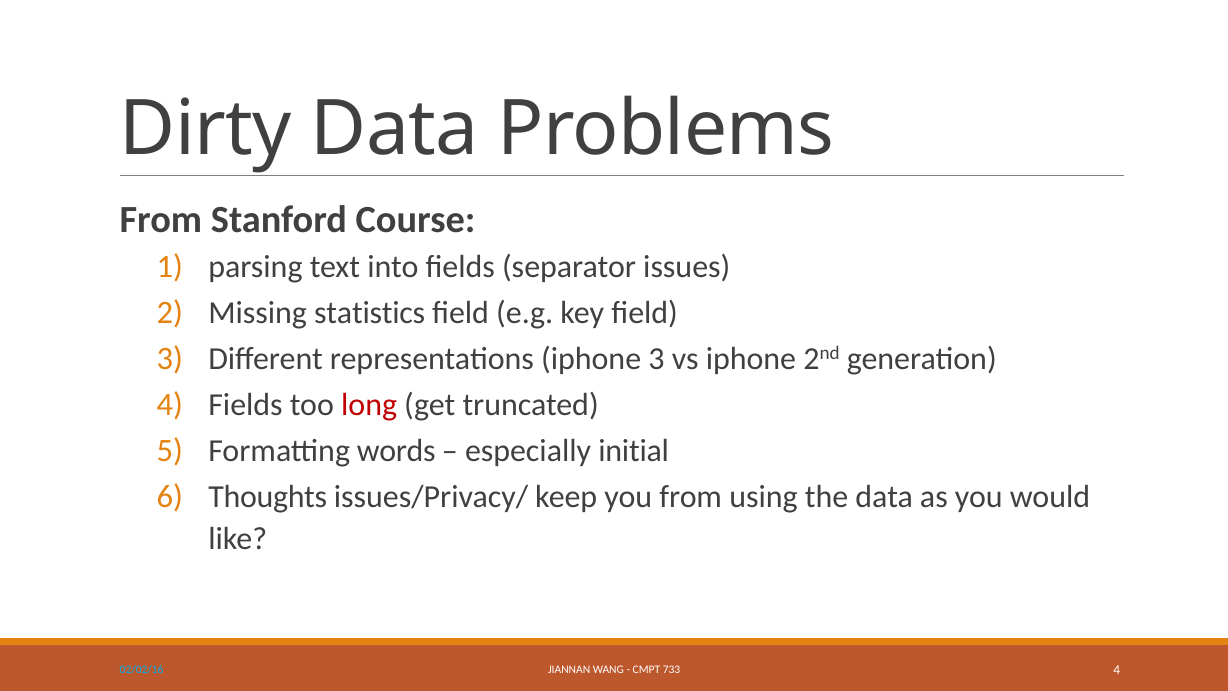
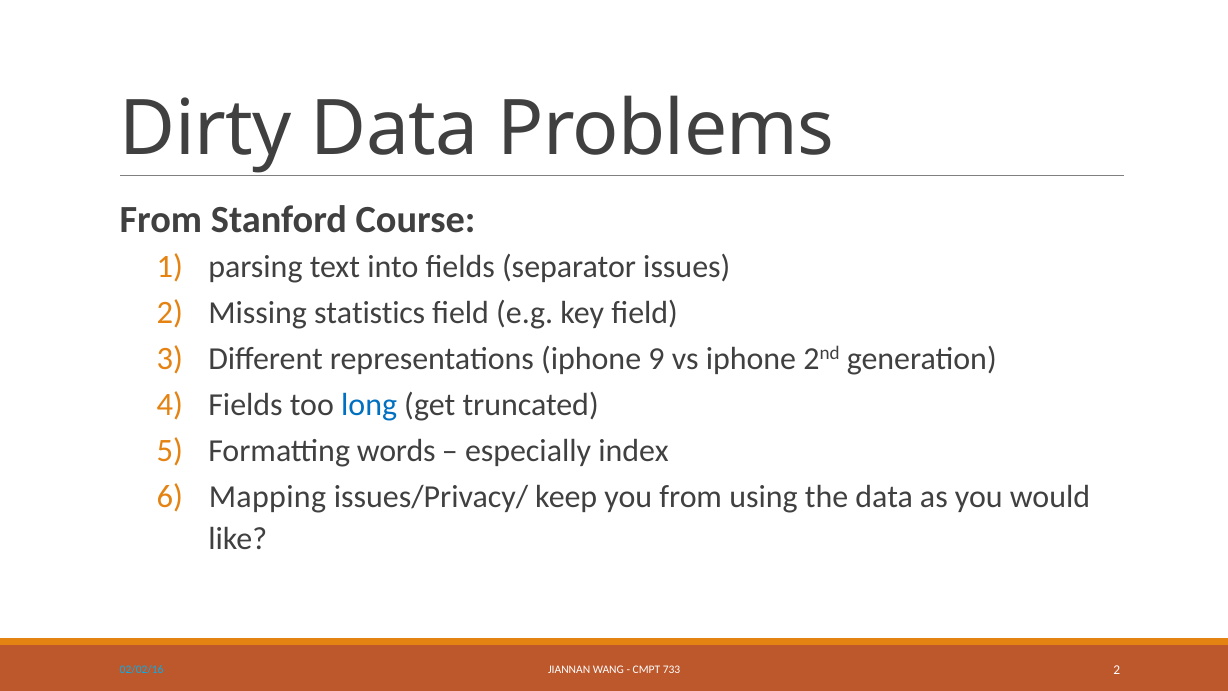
iphone 3: 3 -> 9 (657, 359)
long colour: red -> blue (369, 405)
initial: initial -> index (634, 451)
Thoughts: Thoughts -> Mapping (267, 497)
733 4: 4 -> 2 (1117, 670)
